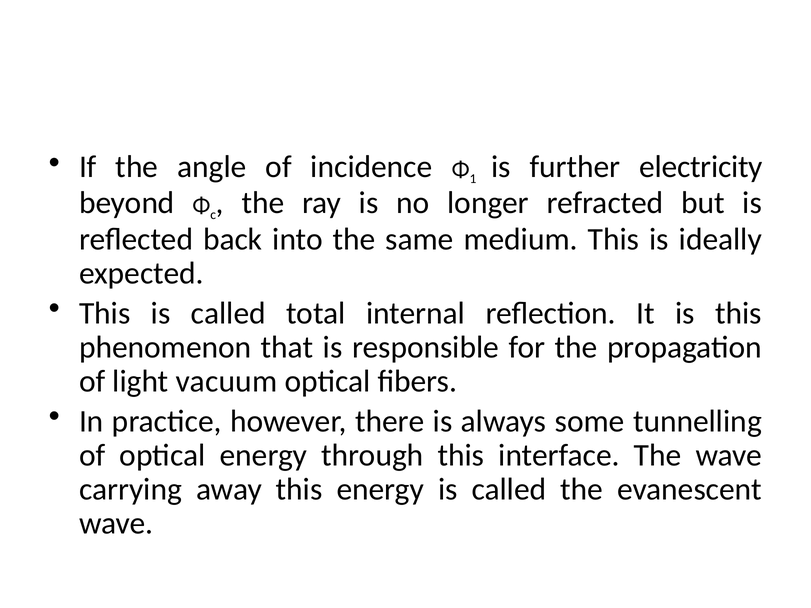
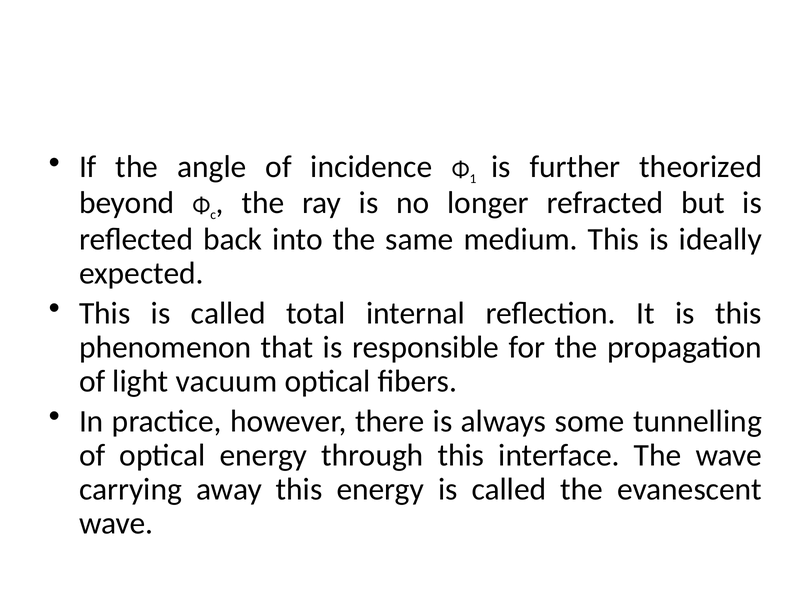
electricity: electricity -> theorized (701, 167)
